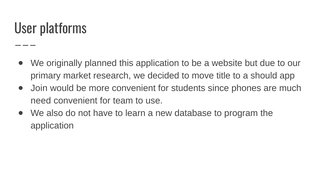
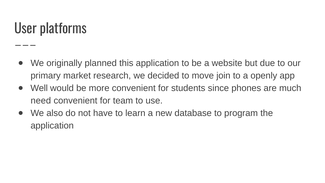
title: title -> join (223, 76)
should: should -> openly (264, 76)
Join: Join -> Well (39, 88)
